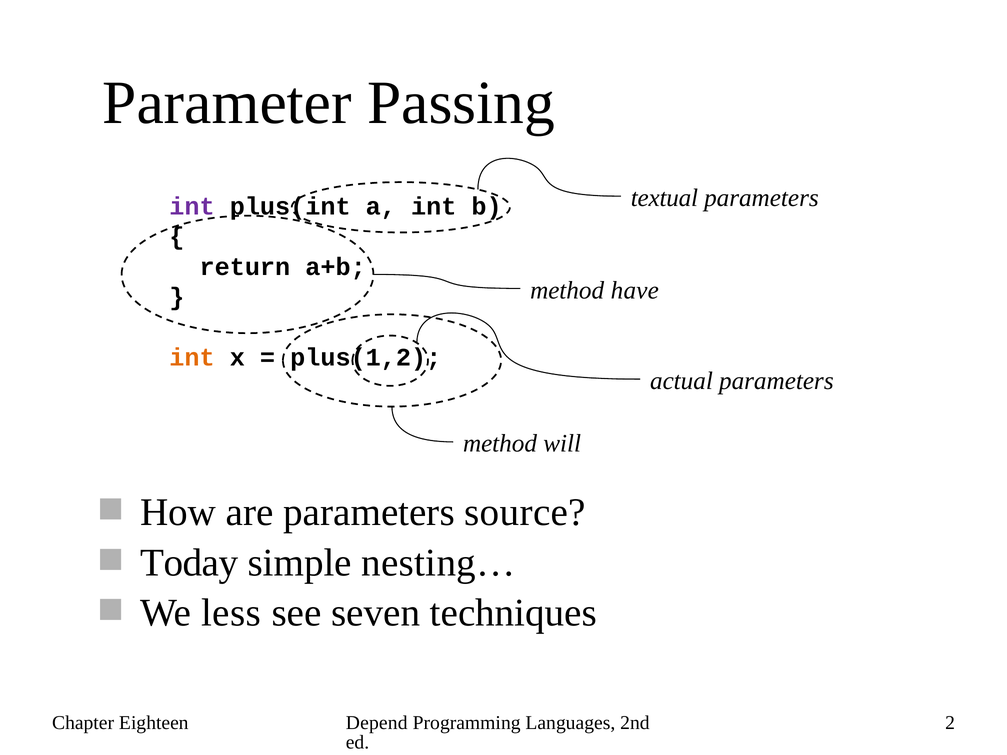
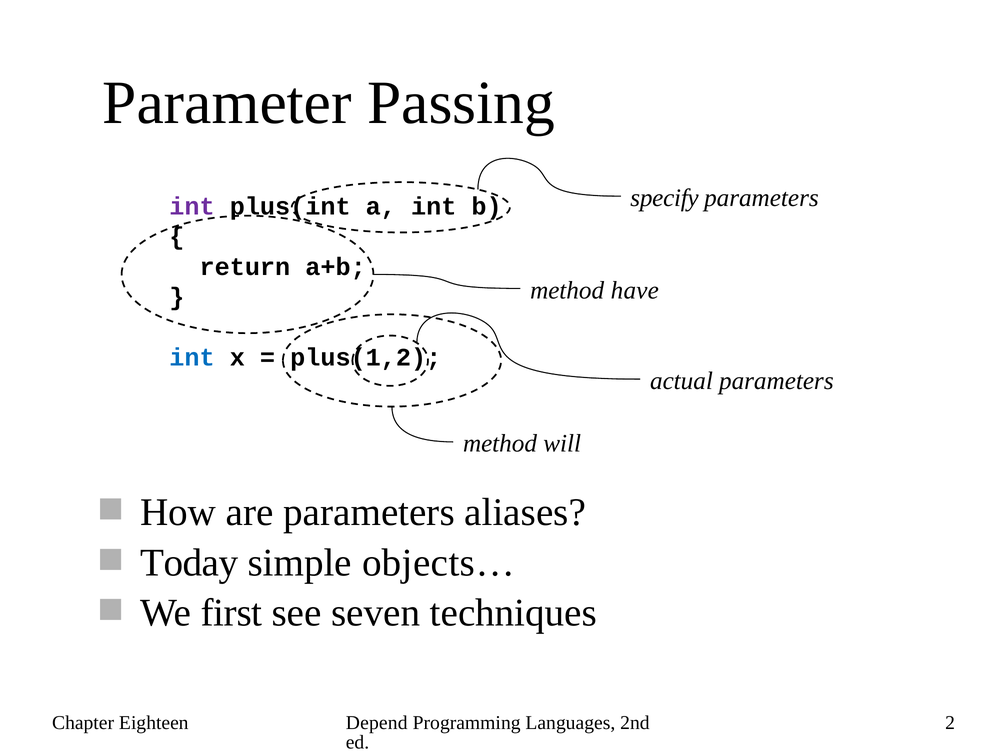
textual: textual -> specify (664, 198)
int colour: orange -> blue (192, 357)
source: source -> aliases (525, 513)
nesting…: nesting… -> objects… (438, 563)
less: less -> first (232, 613)
